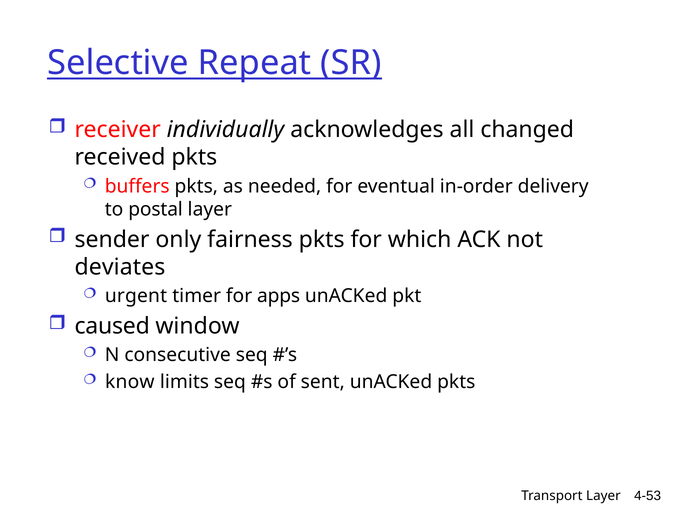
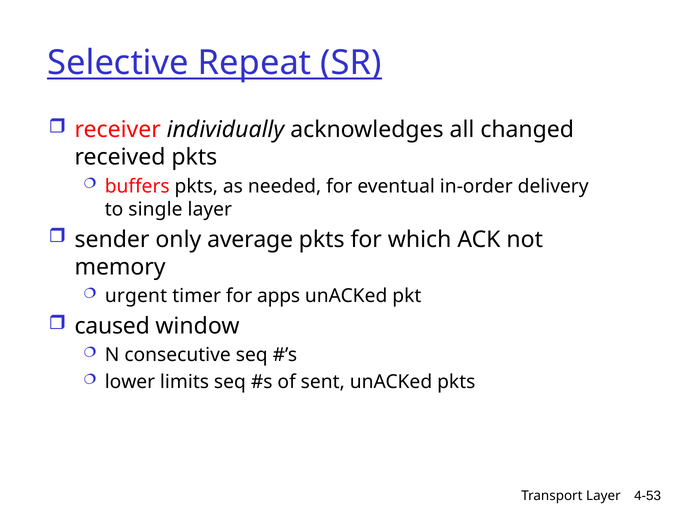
postal: postal -> single (155, 209)
fairness: fairness -> average (250, 240)
deviates: deviates -> memory (120, 267)
know: know -> lower (130, 382)
